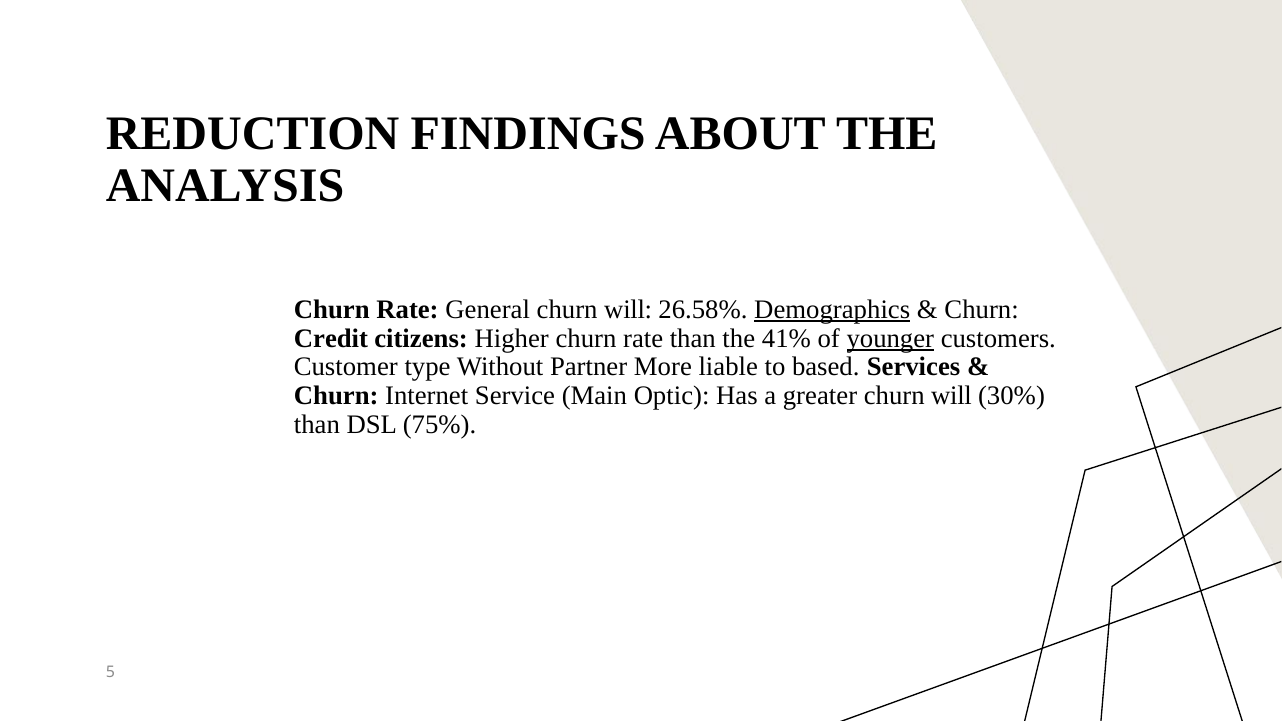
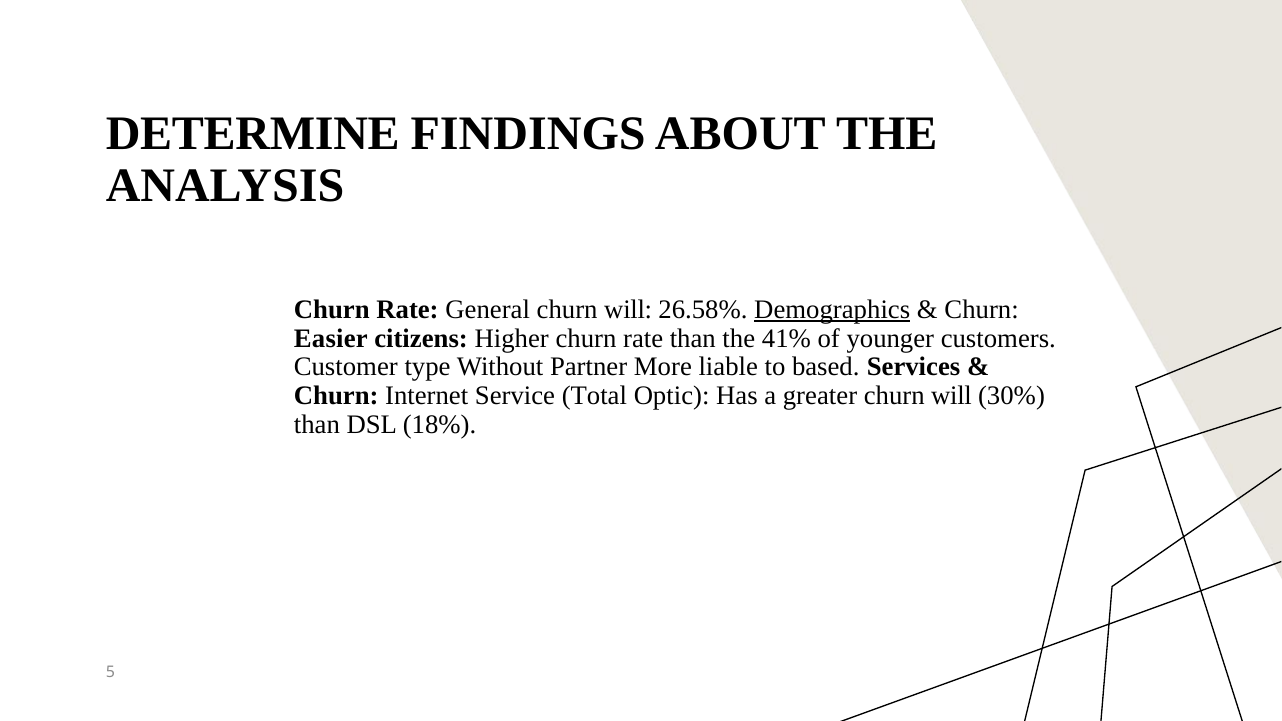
REDUCTION: REDUCTION -> DETERMINE (253, 133)
Credit: Credit -> Easier (331, 338)
younger underline: present -> none (890, 338)
Main: Main -> Total (594, 396)
75%: 75% -> 18% (440, 425)
